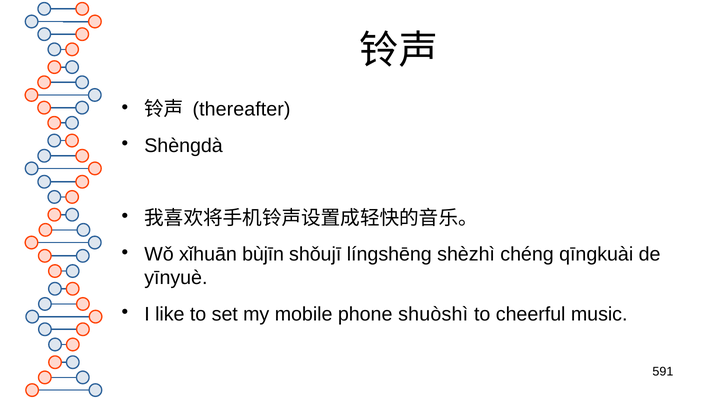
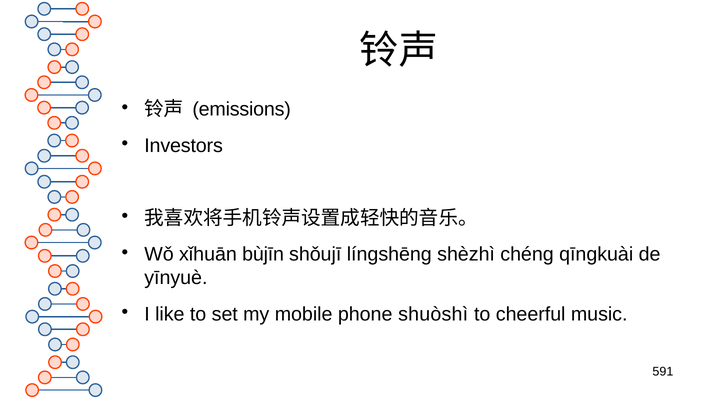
thereafter: thereafter -> emissions (242, 109)
Shèngdà: Shèngdà -> Investors (184, 146)
